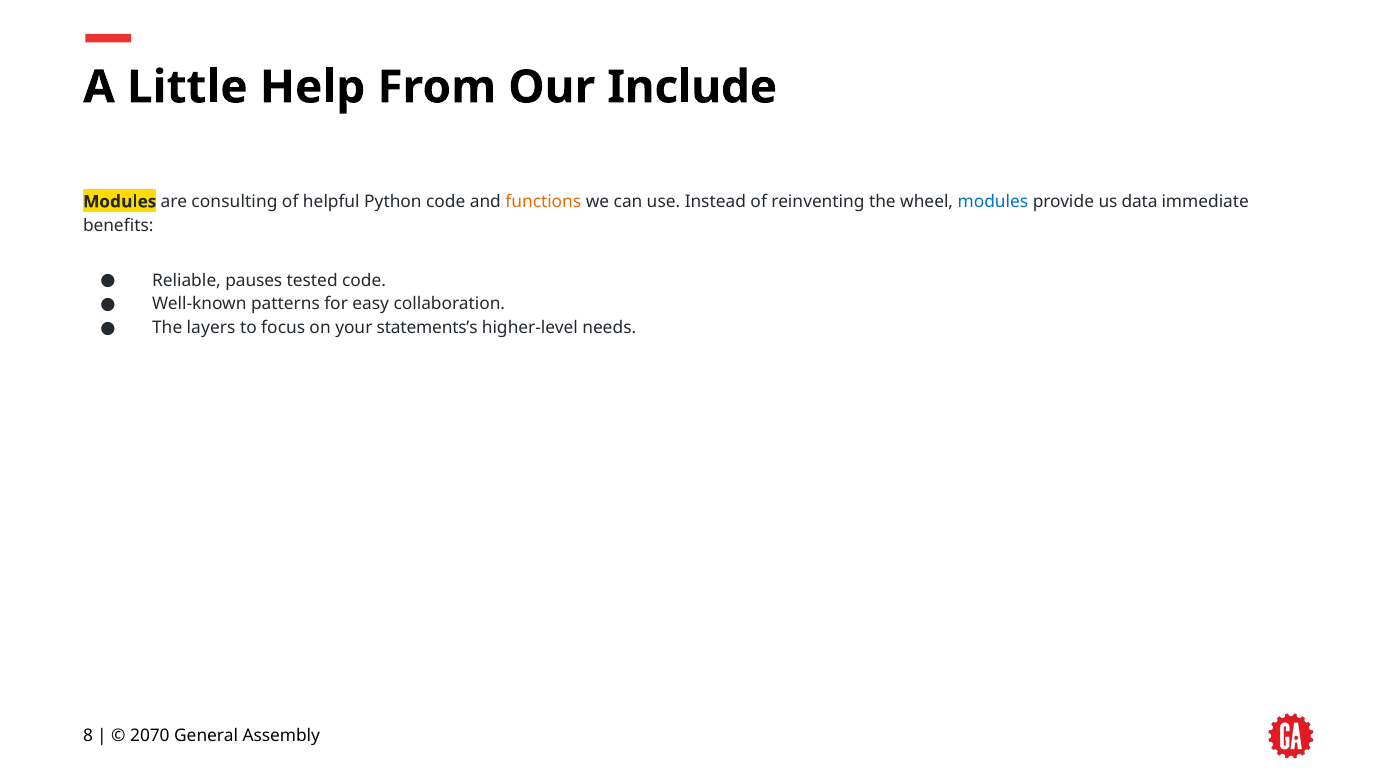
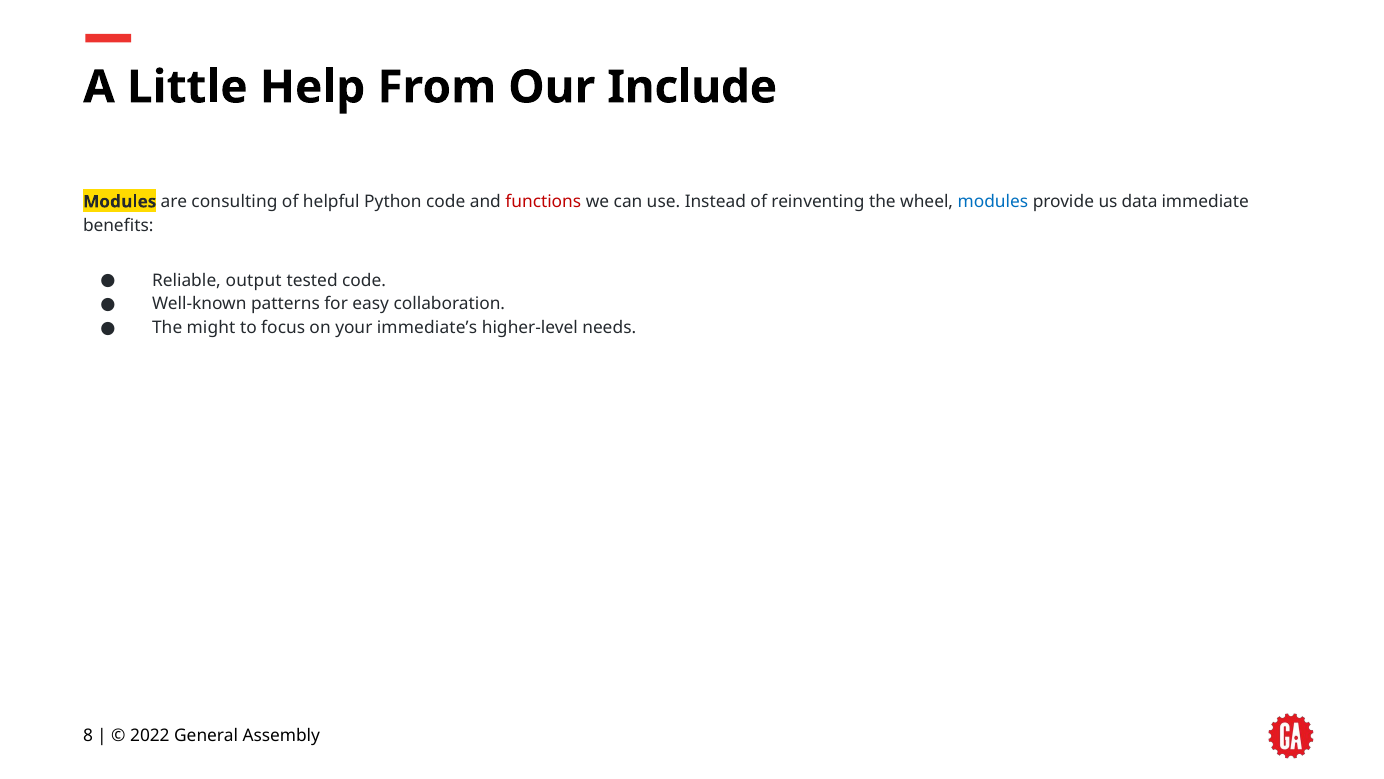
functions colour: orange -> red (543, 202)
pauses: pauses -> output (254, 280)
layers: layers -> might (211, 328)
statements’s: statements’s -> immediate’s (427, 328)
2070: 2070 -> 2022 (150, 735)
